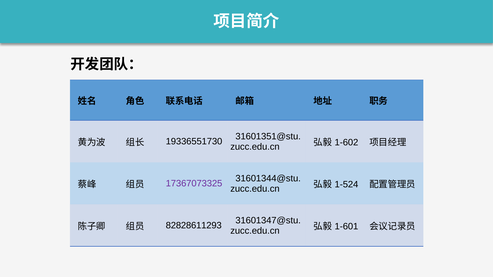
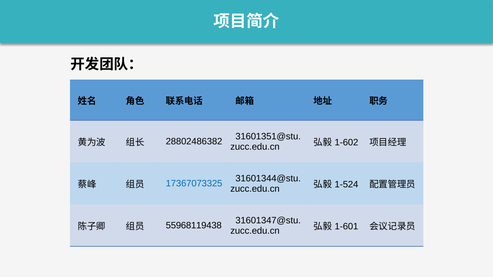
19336551730: 19336551730 -> 28802486382 (194, 142)
17367073325 colour: purple -> blue (194, 184)
82828611293: 82828611293 -> 55968119438 (194, 226)
